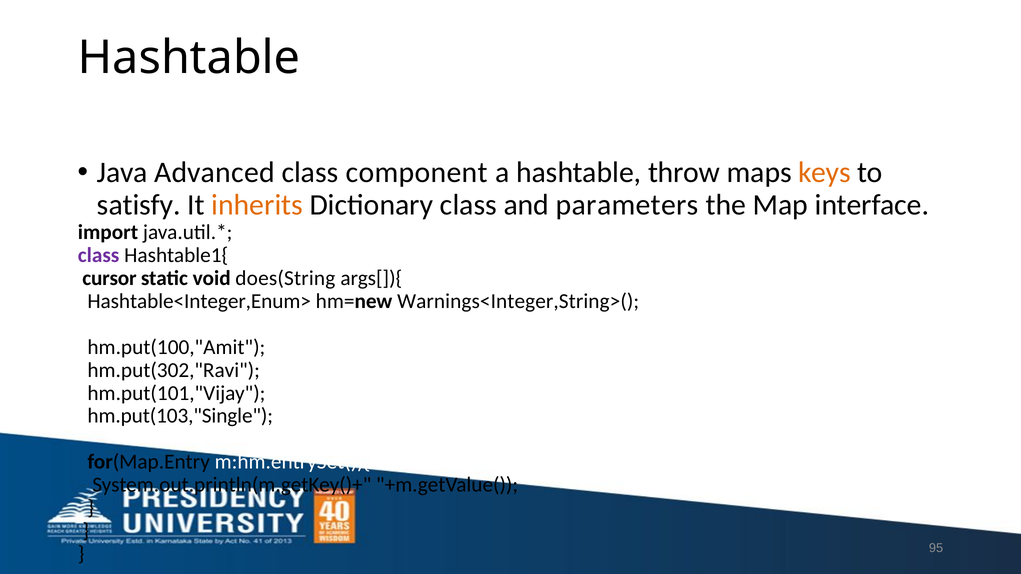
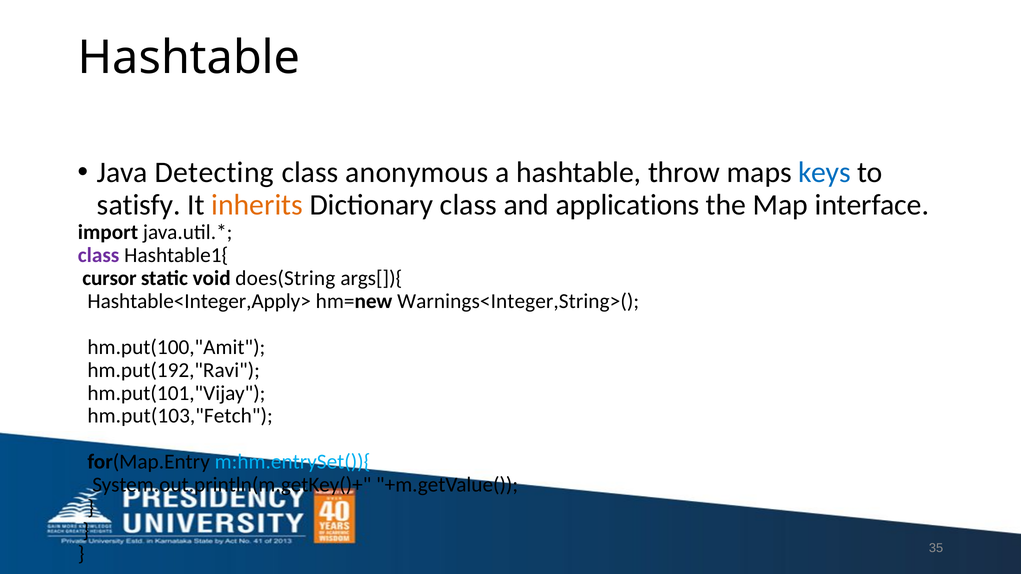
Advanced: Advanced -> Detecting (214, 173)
component: component -> anonymous (417, 173)
keys colour: orange -> blue (825, 173)
parameters: parameters -> applications (627, 205)
Hashtable<Integer,Enum>: Hashtable<Integer,Enum> -> Hashtable<Integer,Apply> (199, 301)
hm.put(302,"Ravi: hm.put(302,"Ravi -> hm.put(192,"Ravi (174, 370)
hm.put(103,"Single: hm.put(103,"Single -> hm.put(103,"Fetch (180, 416)
m:hm.entrySet()){ colour: white -> light blue (293, 462)
95: 95 -> 35 (936, 548)
